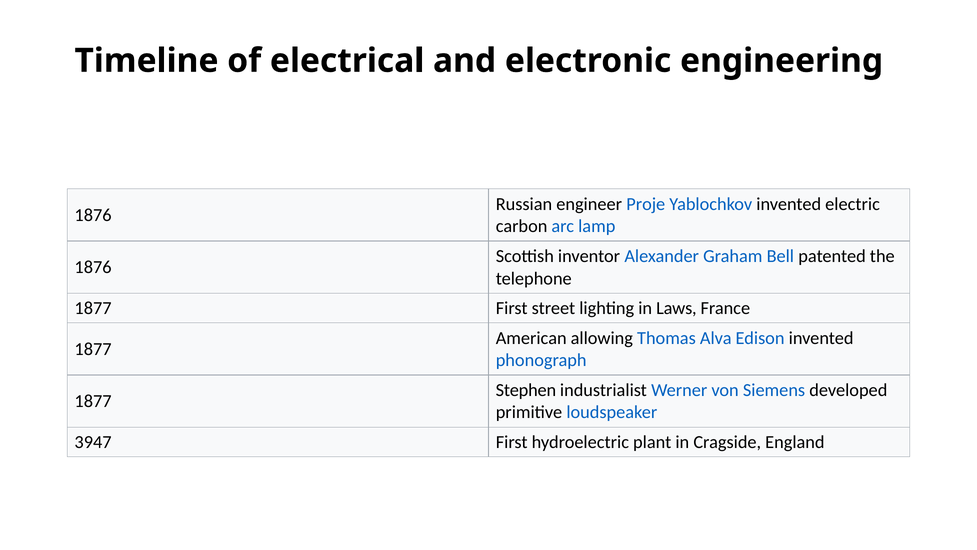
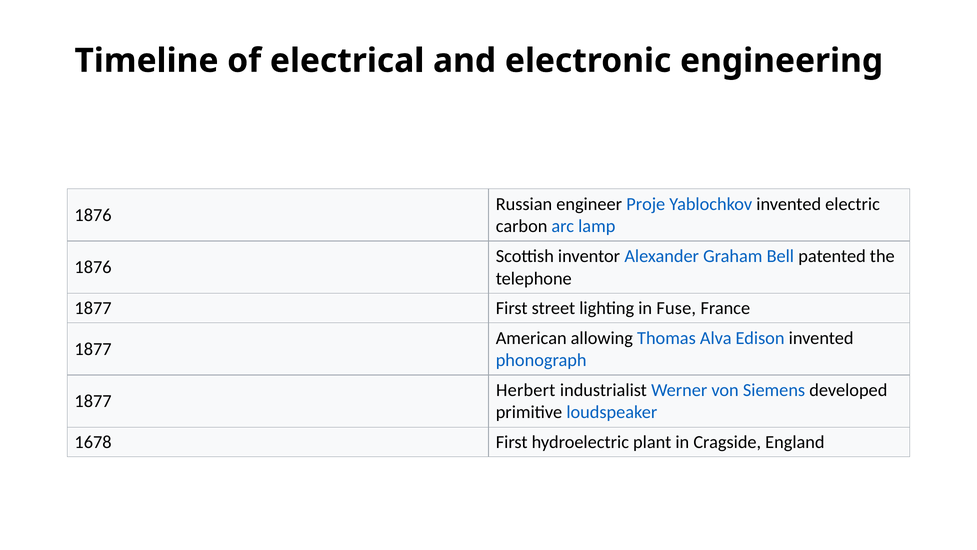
Laws: Laws -> Fuse (676, 308)
Stephen: Stephen -> Herbert (526, 390)
3947: 3947 -> 1678 (93, 442)
